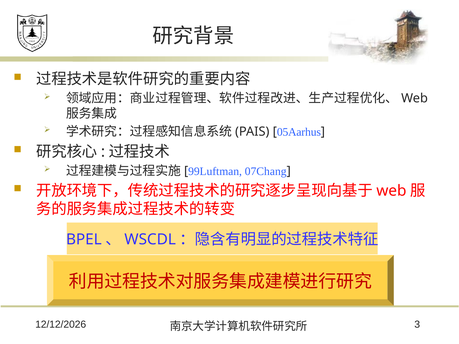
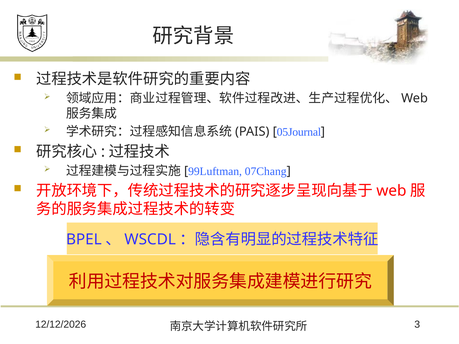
05Aarhus: 05Aarhus -> 05Journal (299, 132)
